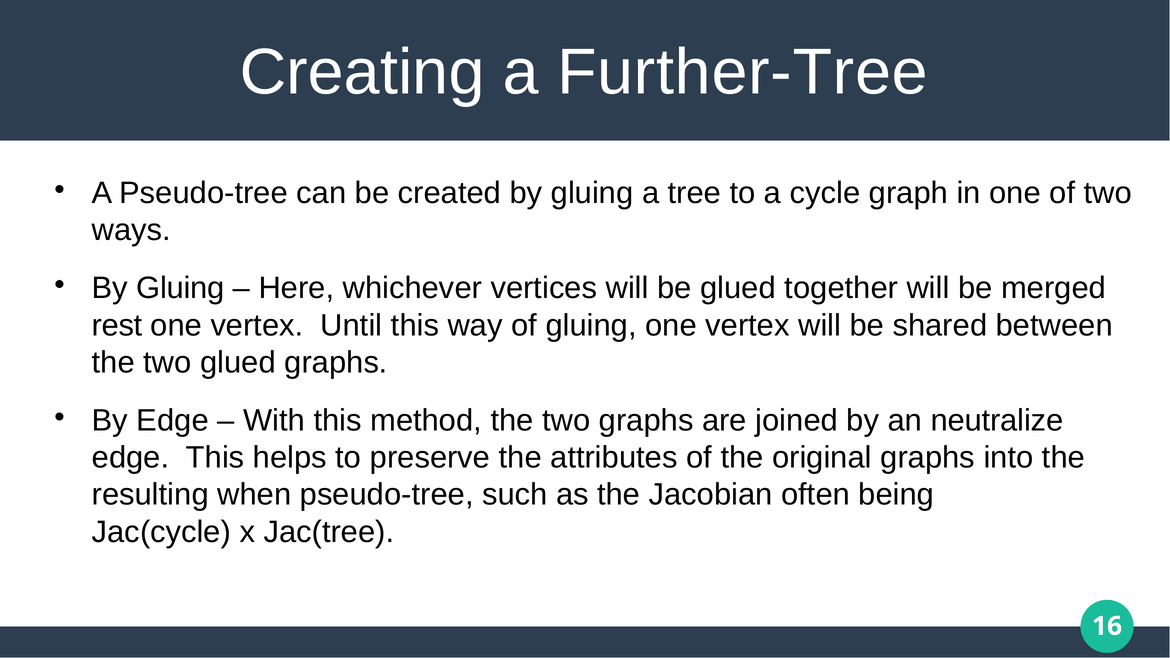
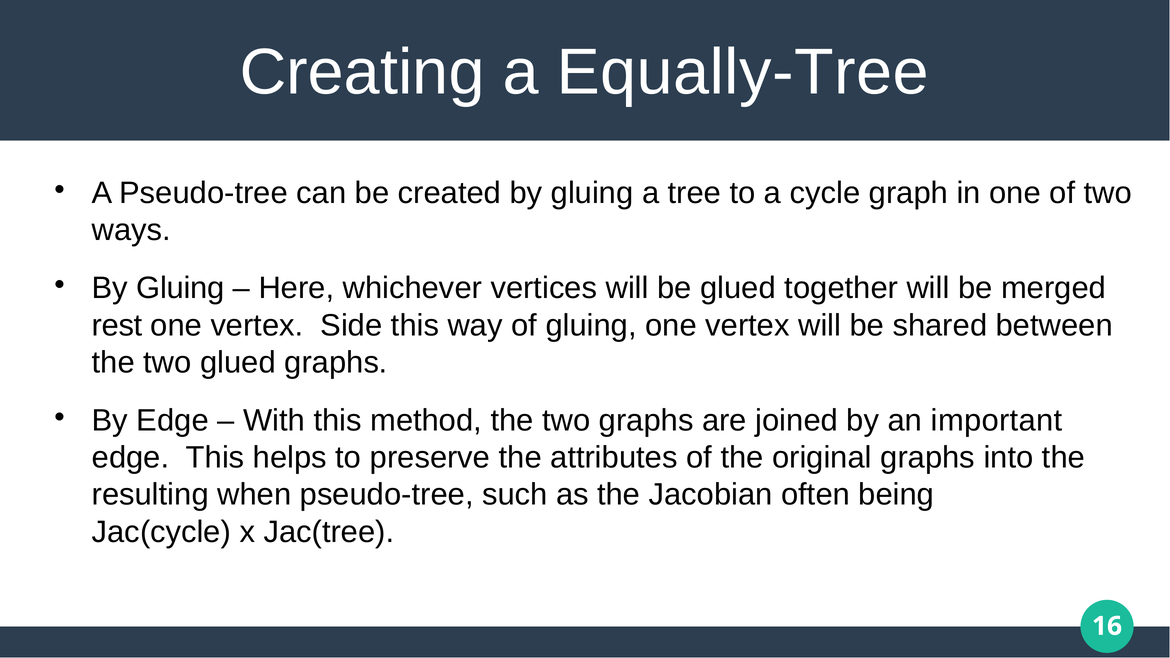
Further-Tree: Further-Tree -> Equally-Tree (743, 72)
Until: Until -> Side (351, 325)
neutralize: neutralize -> important (997, 421)
